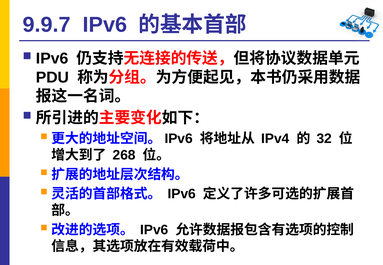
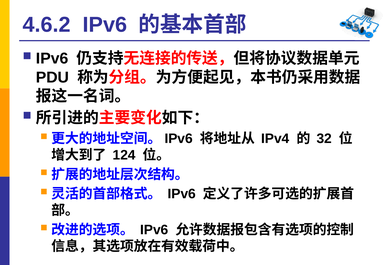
9.9.7: 9.9.7 -> 4.6.2 (47, 25)
268: 268 -> 124 (124, 155)
